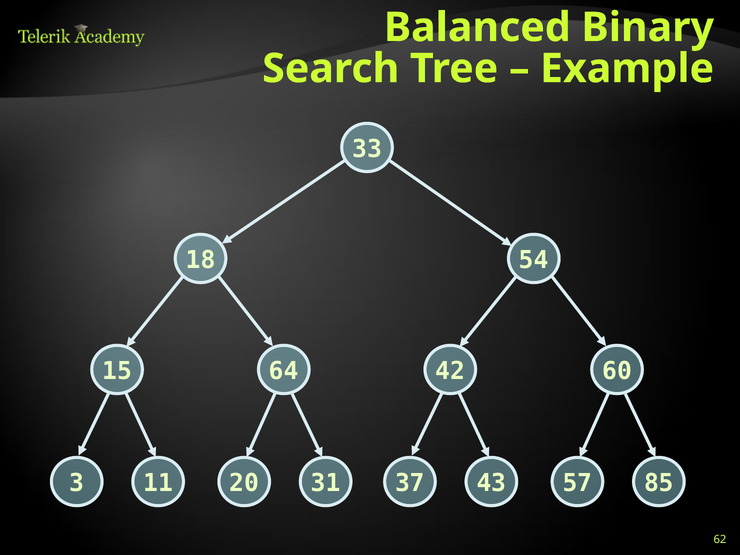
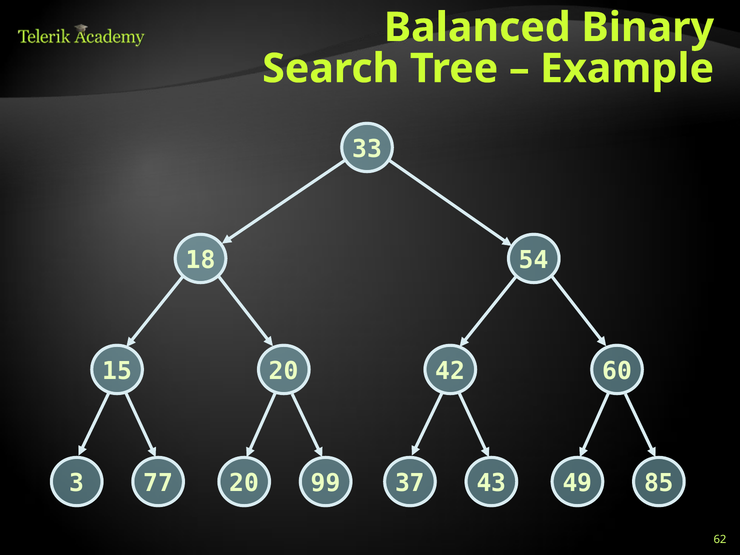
15 64: 64 -> 20 (284, 371)
11: 11 -> 77 (158, 483)
31: 31 -> 99 (326, 483)
57: 57 -> 49 (577, 483)
